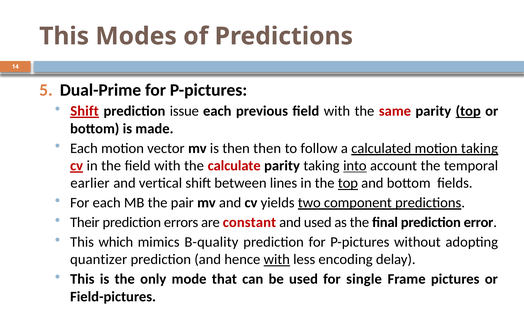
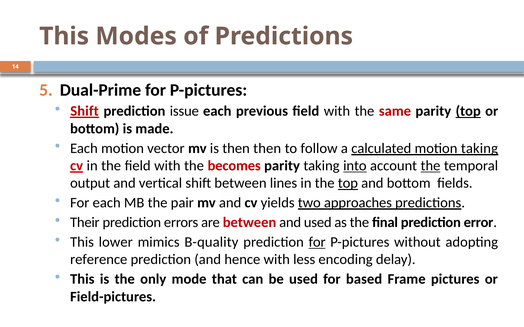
calculate: calculate -> becomes (234, 166)
the underline: none -> present (431, 166)
earlier: earlier -> output (90, 183)
component: component -> approaches (358, 203)
are constant: constant -> between (250, 223)
which: which -> lower (116, 242)
for underline: none -> present (317, 242)
quantizer: quantizer -> reference (99, 260)
with underline: present -> none (277, 260)
single: single -> based (364, 280)
